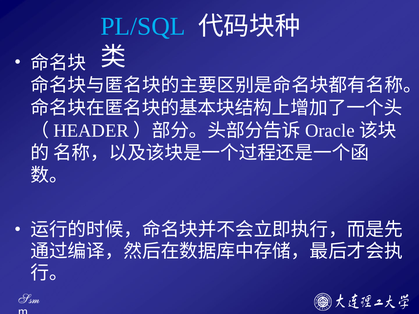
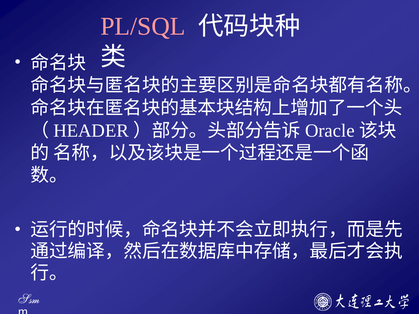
PL/SQL colour: light blue -> pink (143, 26)
